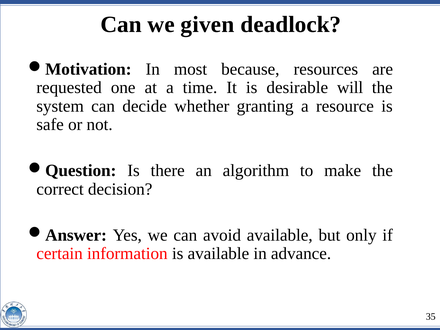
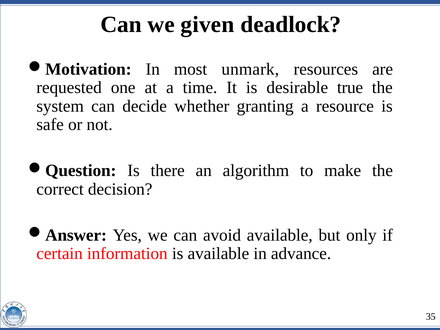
because: because -> unmark (250, 69)
will: will -> true (350, 88)
